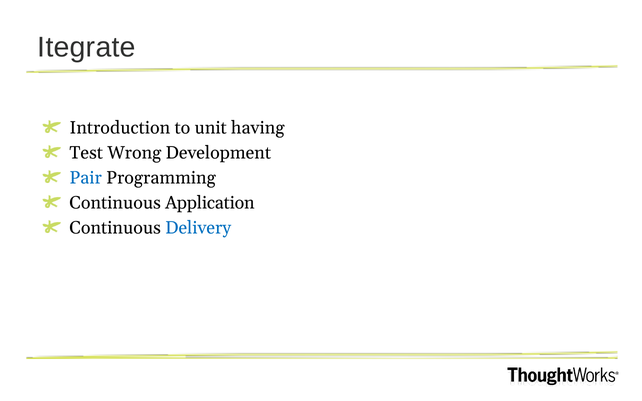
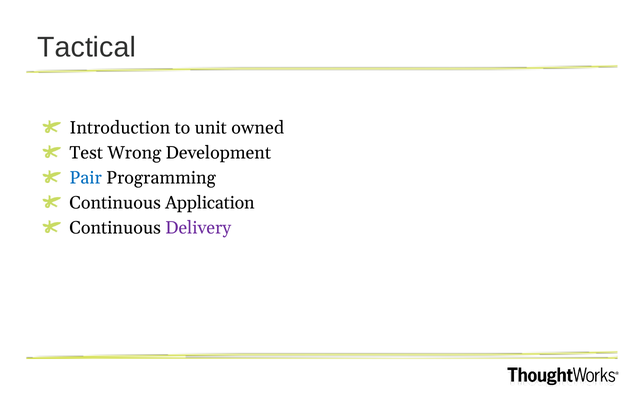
Itegrate: Itegrate -> Tactical (87, 47)
having: having -> owned (258, 128)
Delivery colour: blue -> purple (198, 228)
